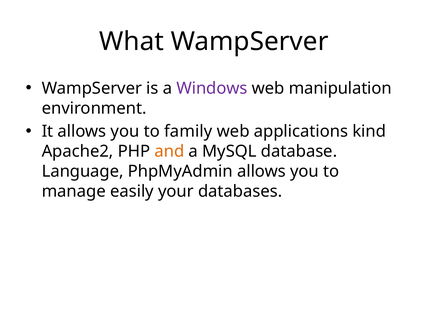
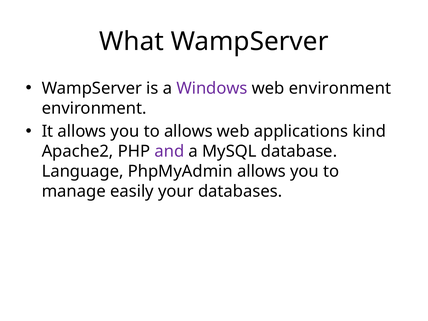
web manipulation: manipulation -> environment (340, 88)
to family: family -> allows (188, 132)
and colour: orange -> purple (169, 151)
